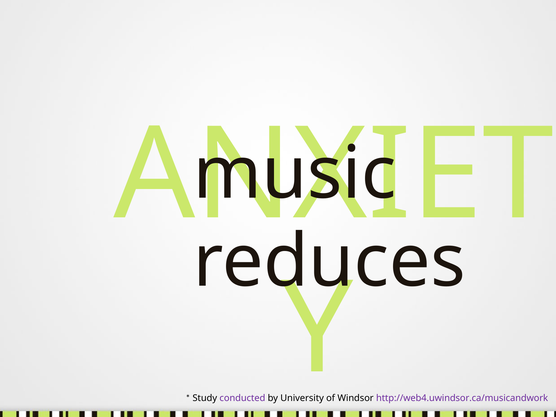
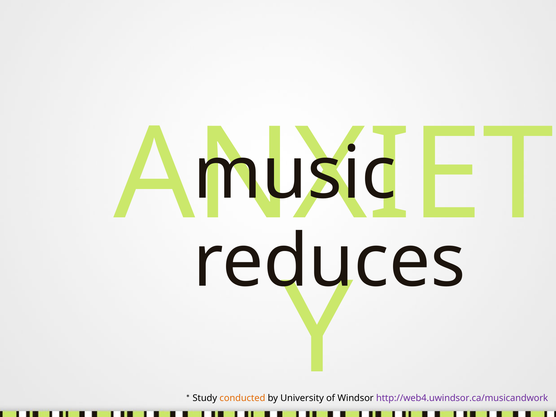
conducted colour: purple -> orange (242, 398)
